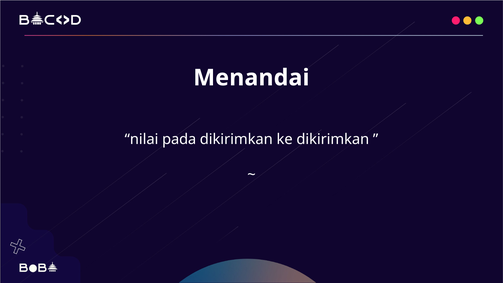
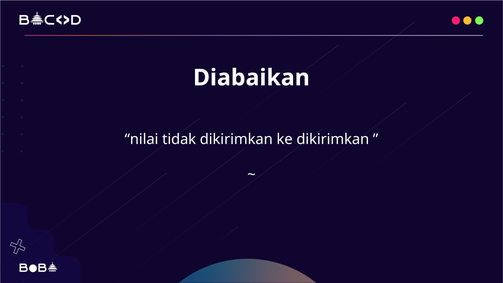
Menandai: Menandai -> Diabaikan (251, 78)
pada: pada -> tidak (179, 139)
